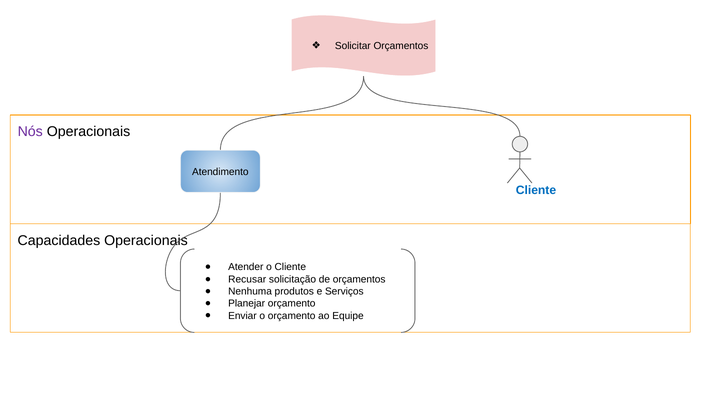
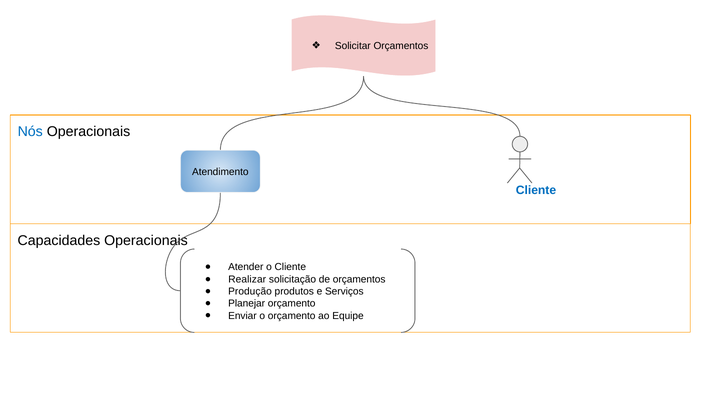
Nós colour: purple -> blue (30, 132)
Recusar: Recusar -> Realizar (247, 280)
Nenhuma: Nenhuma -> Produção (250, 292)
